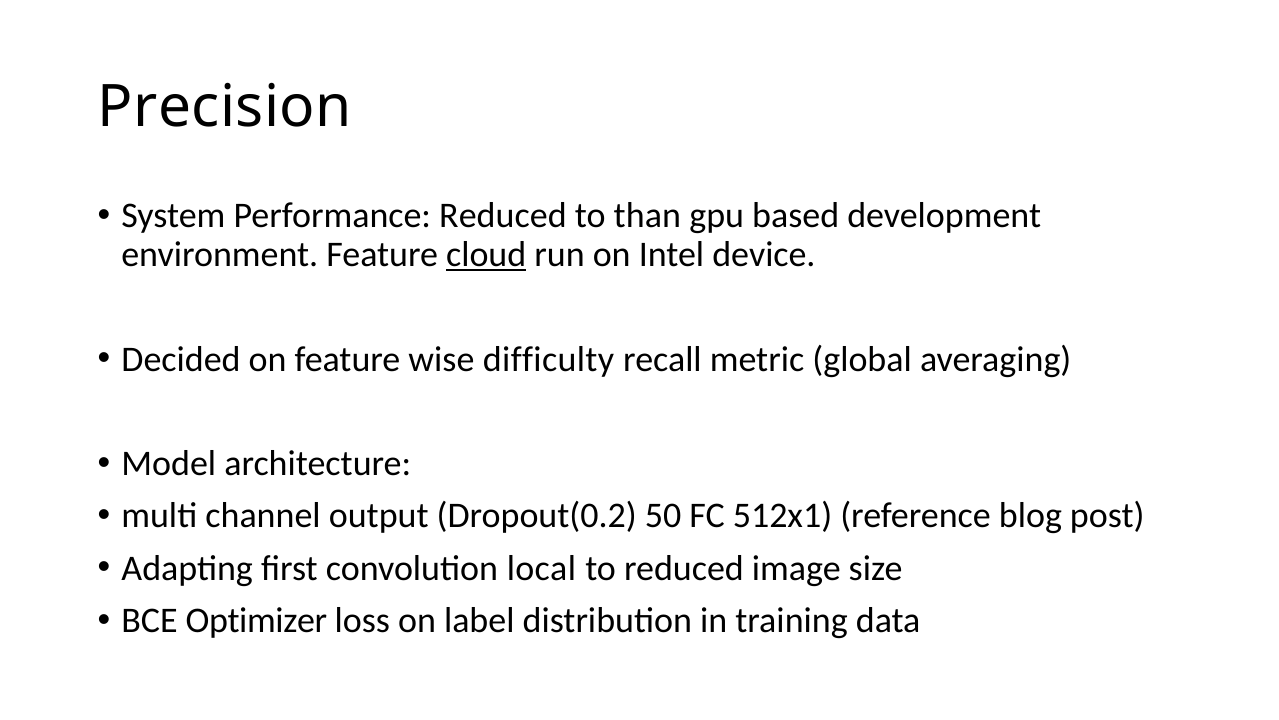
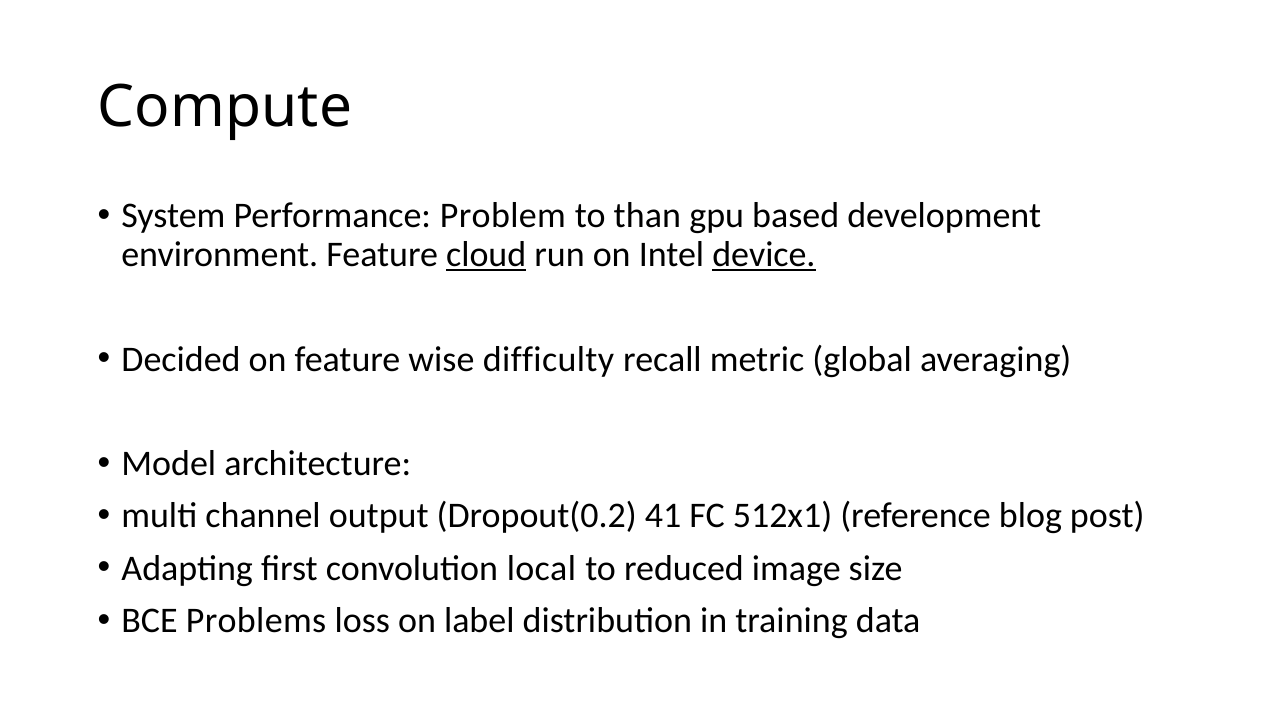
Precision: Precision -> Compute (225, 107)
Performance Reduced: Reduced -> Problem (503, 216)
device underline: none -> present (764, 254)
50: 50 -> 41 (663, 516)
Optimizer: Optimizer -> Problems (256, 620)
